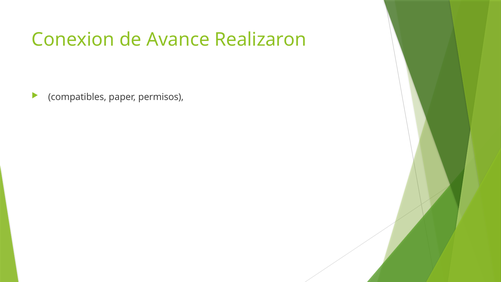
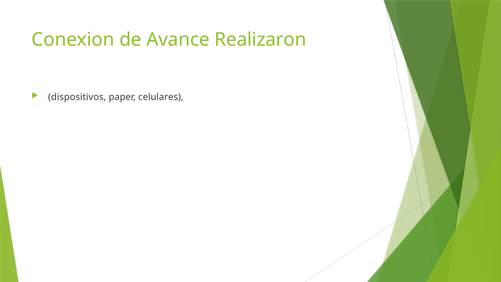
compatibles: compatibles -> dispositivos (77, 97)
permisos: permisos -> celulares (161, 97)
